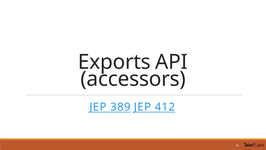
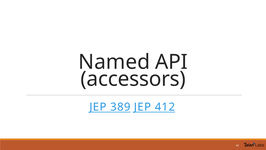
Exports: Exports -> Named (114, 62)
